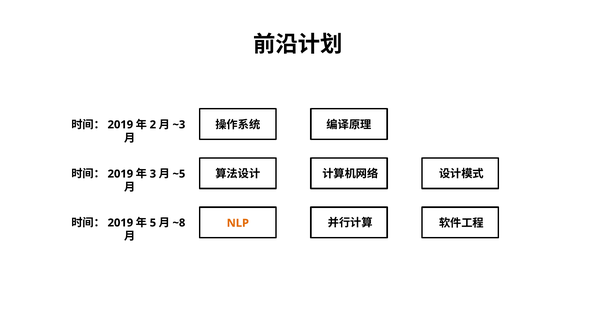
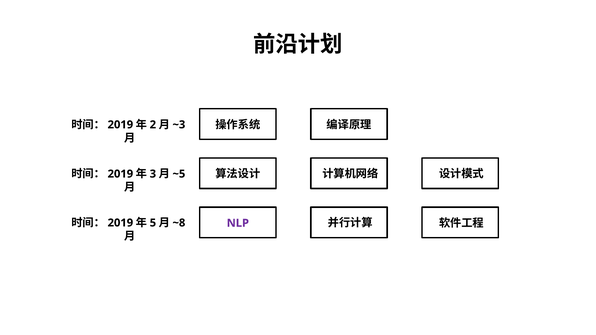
NLP colour: orange -> purple (238, 223)
